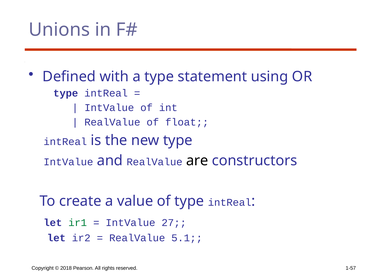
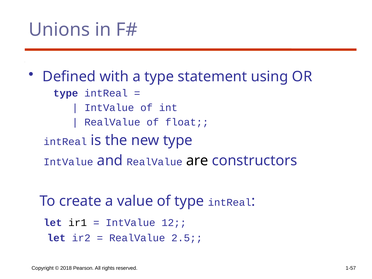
ir1 colour: green -> black (78, 223)
27: 27 -> 12 (174, 223)
5.1: 5.1 -> 2.5 (187, 238)
